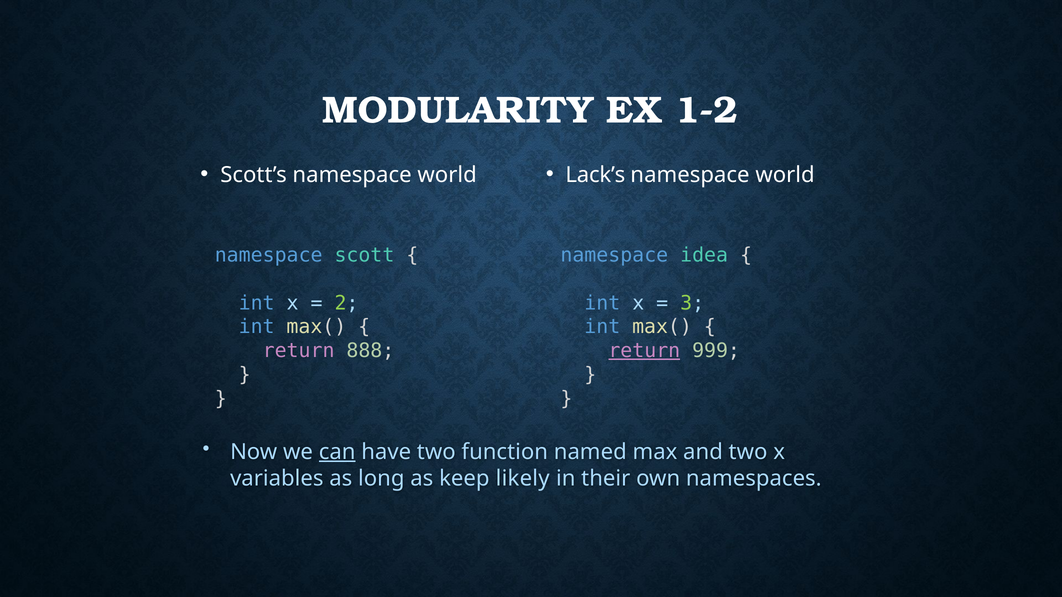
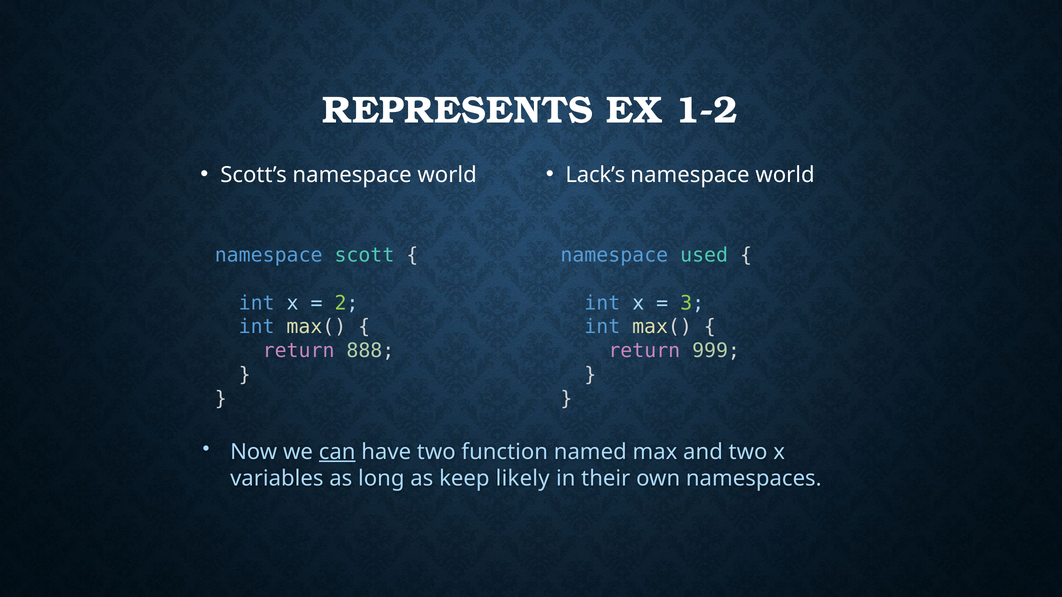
MODULARITY: MODULARITY -> REPRESENTS (458, 111)
idea: idea -> used (704, 255)
return underline: present -> none (644, 351)
